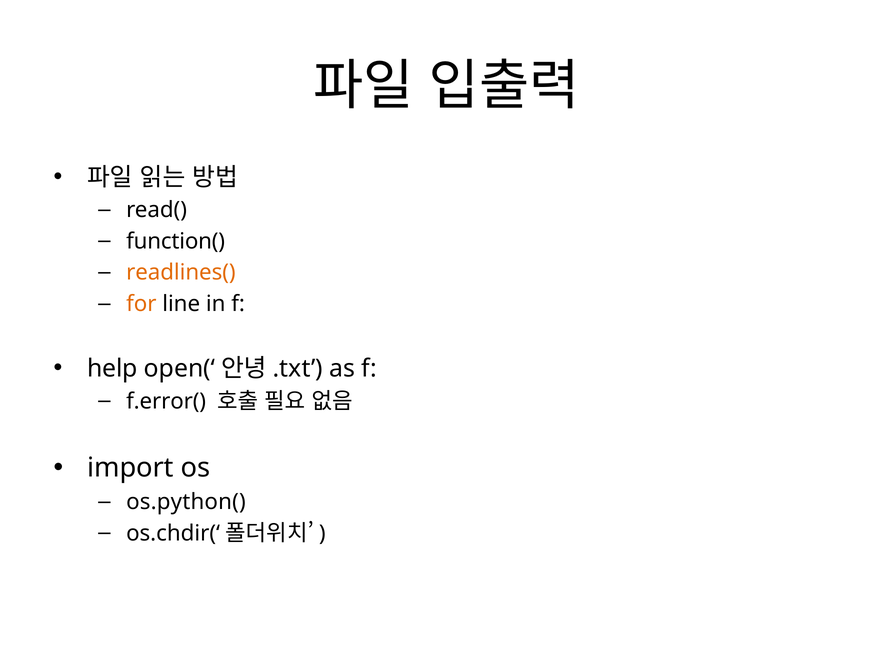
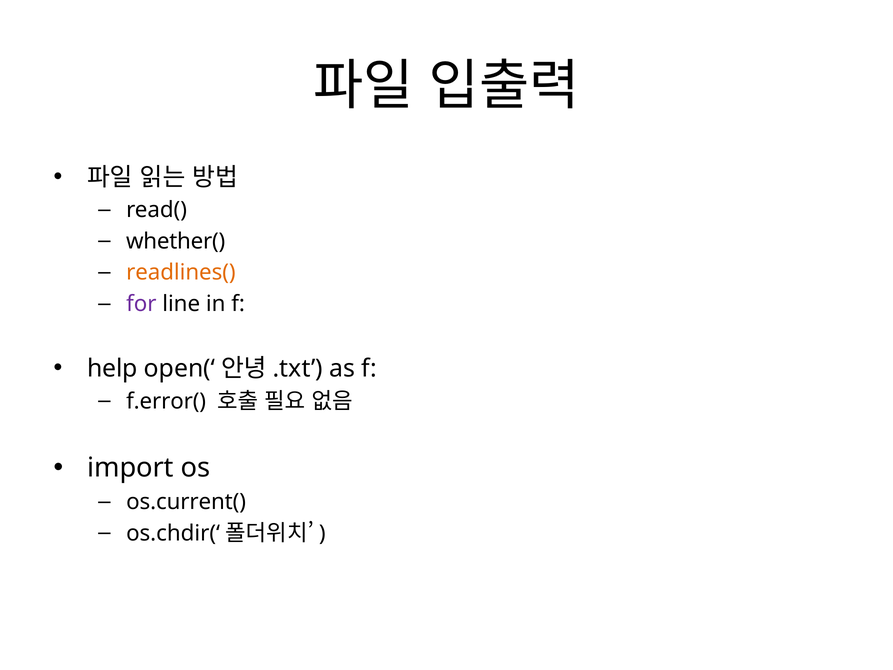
function(: function( -> whether( (176, 241)
for colour: orange -> purple (141, 304)
os.python(: os.python( -> os.current( (186, 502)
